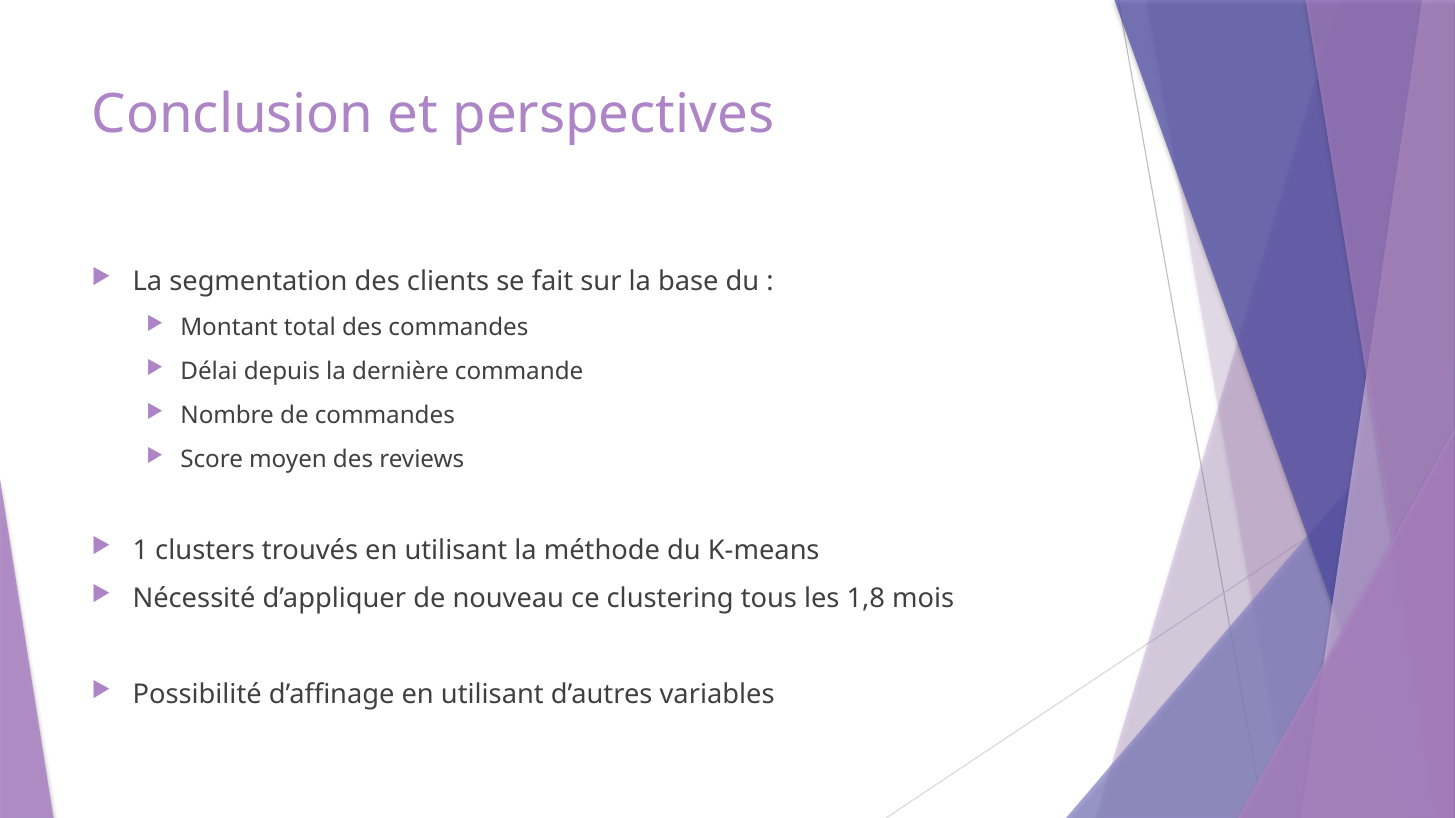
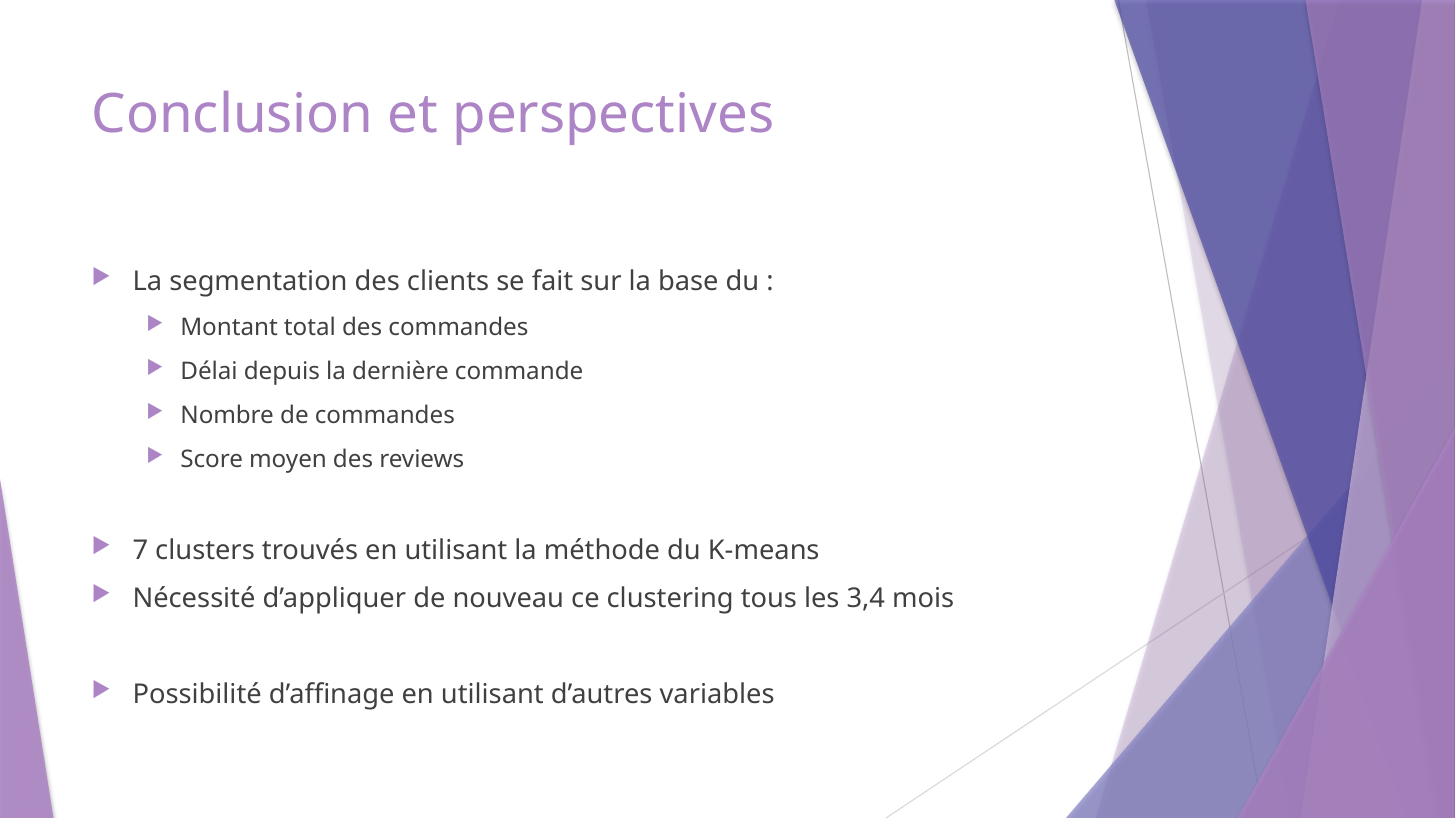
1: 1 -> 7 (140, 551)
1,8: 1,8 -> 3,4 (866, 599)
